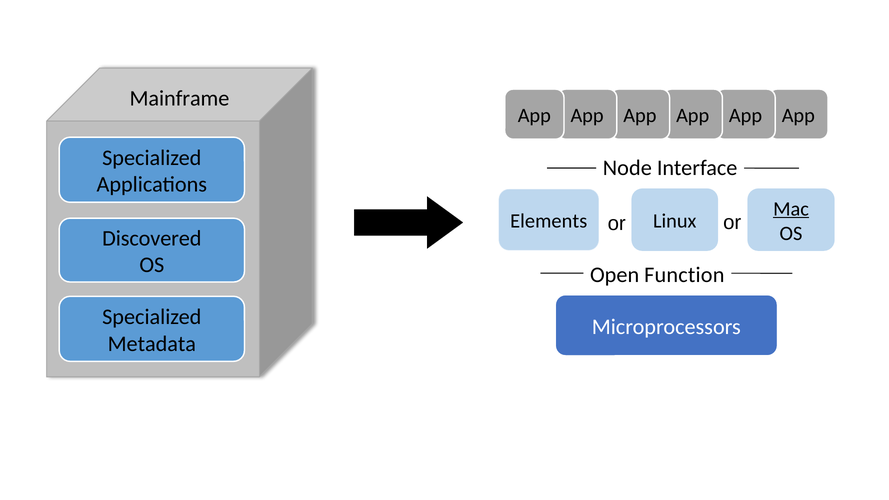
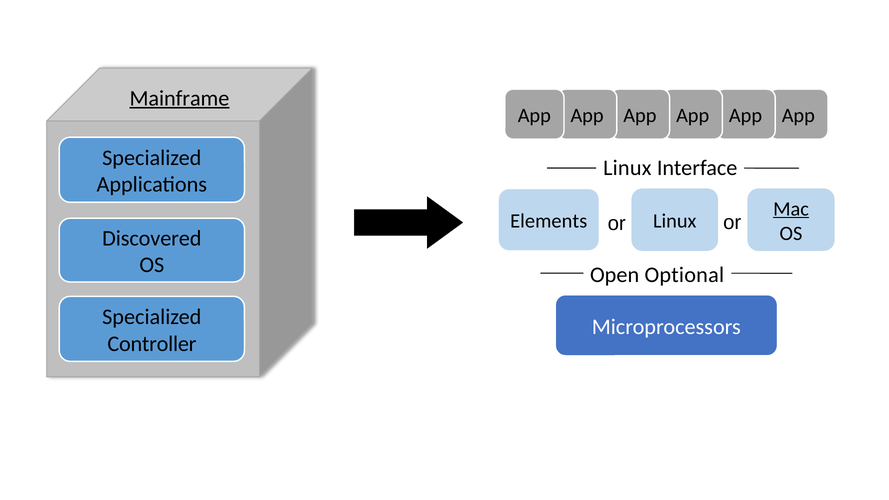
Mainframe underline: none -> present (179, 98)
Node: Node -> Linux (627, 168)
Function: Function -> Optional (684, 275)
Metadata: Metadata -> Controller (152, 344)
